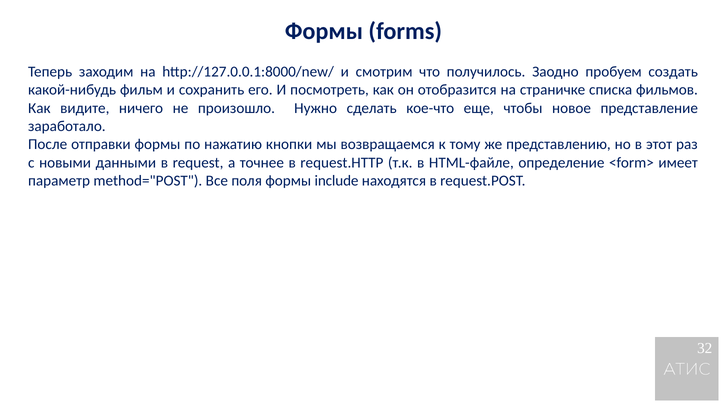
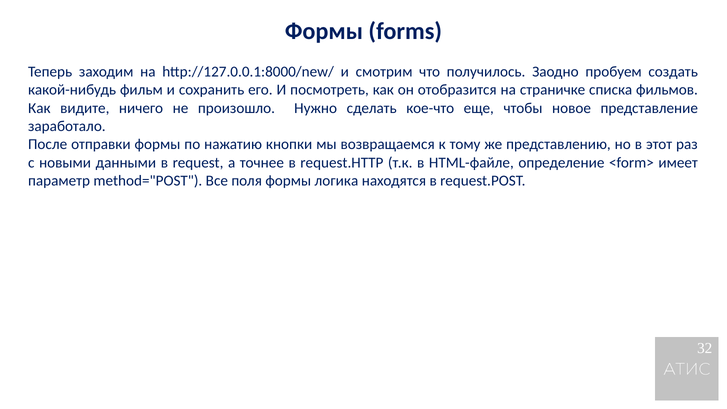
include: include -> логика (336, 181)
